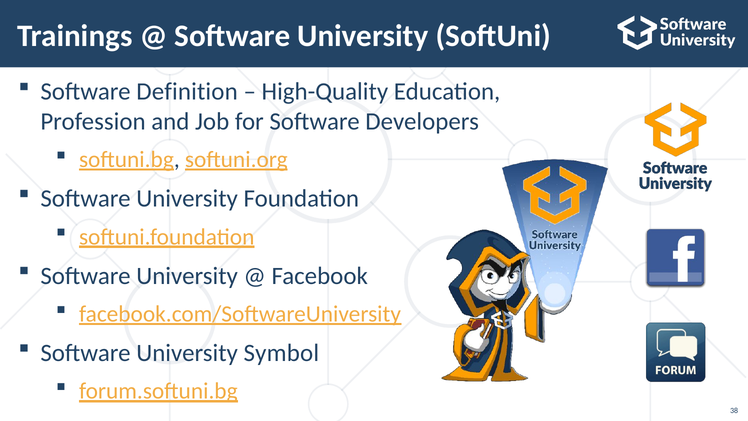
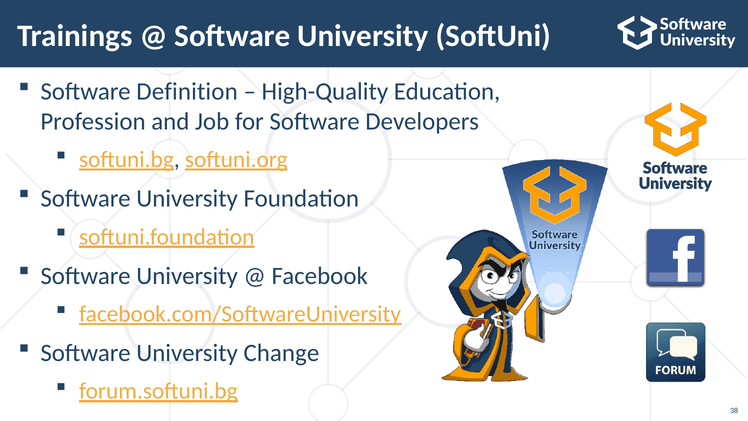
Symbol: Symbol -> Change (281, 353)
